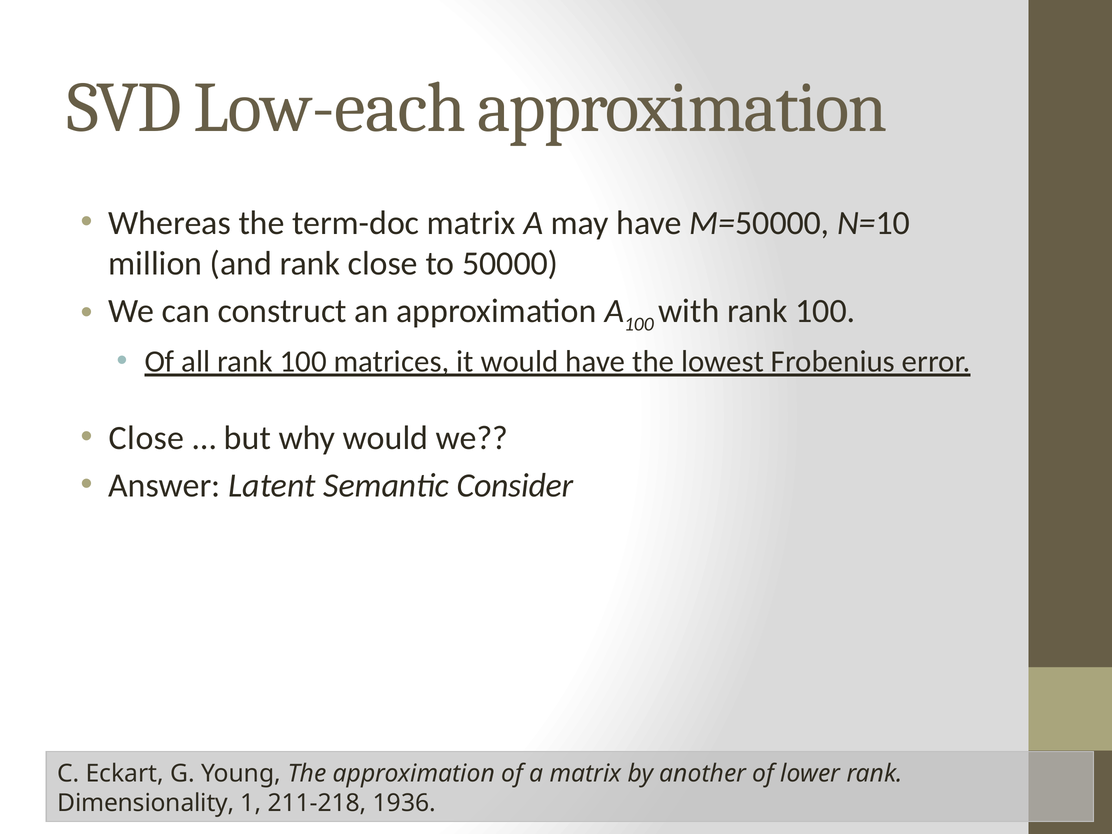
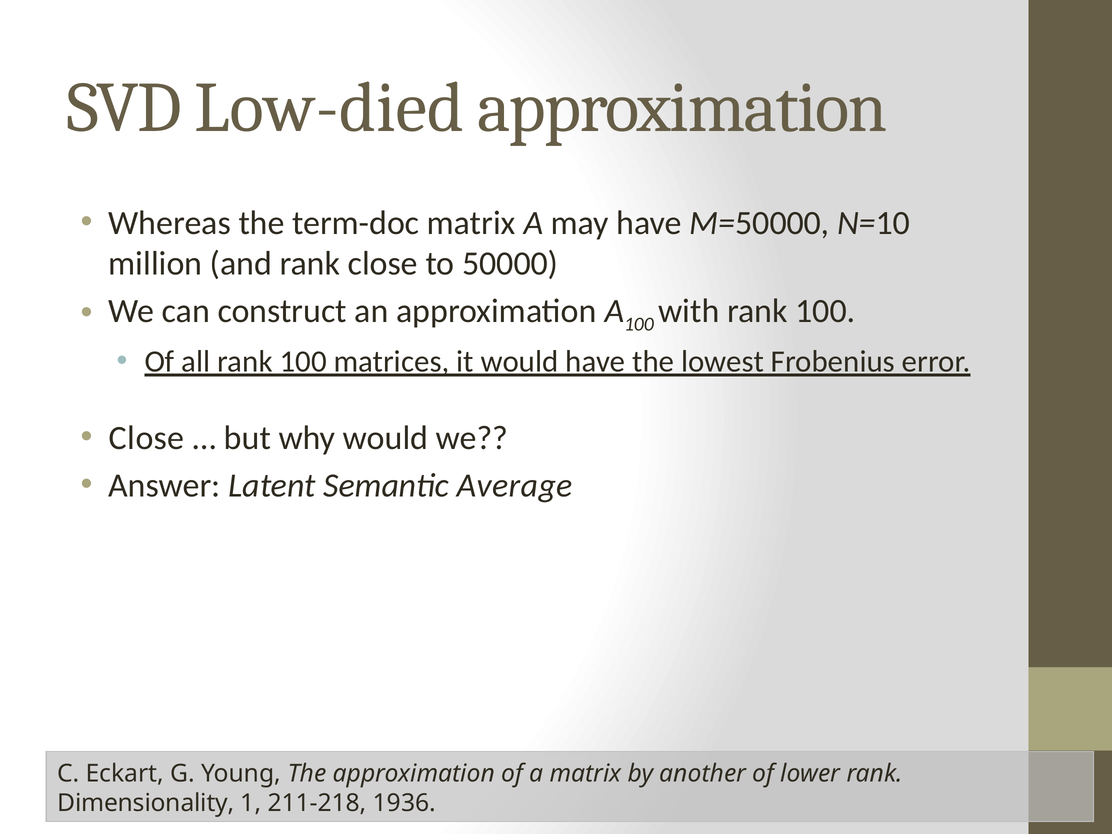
Low-each: Low-each -> Low-died (329, 108)
Consider: Consider -> Average (515, 485)
